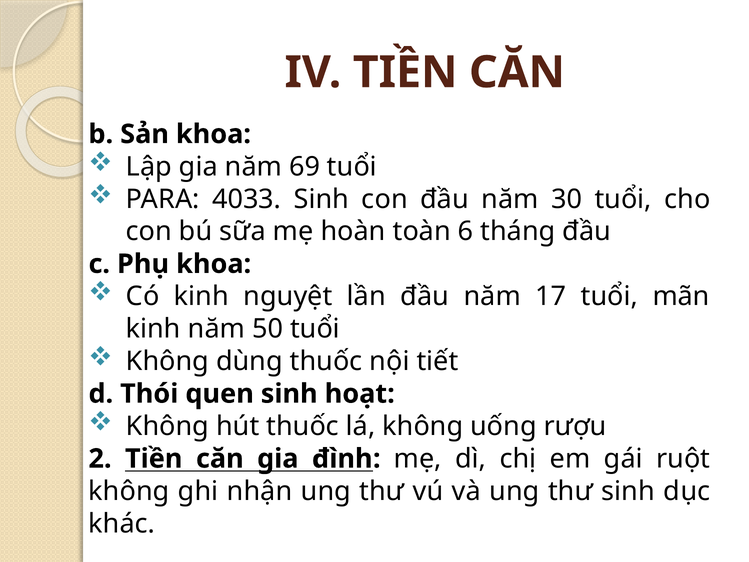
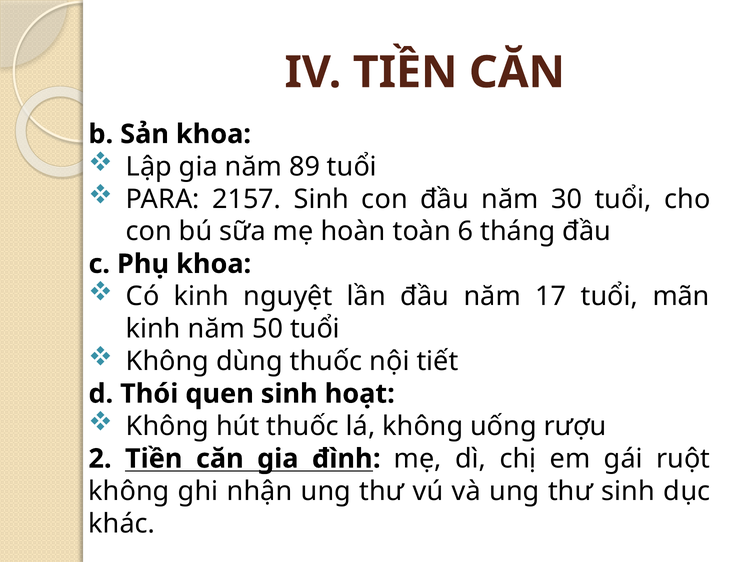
69: 69 -> 89 (305, 167)
4033: 4033 -> 2157 (247, 199)
